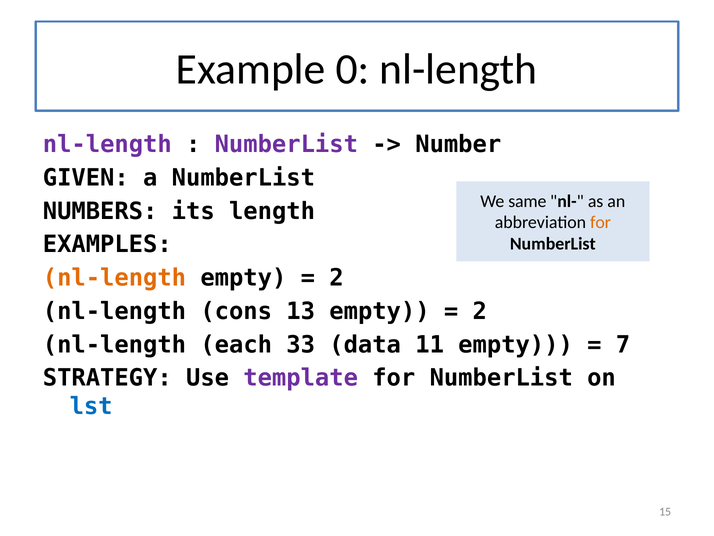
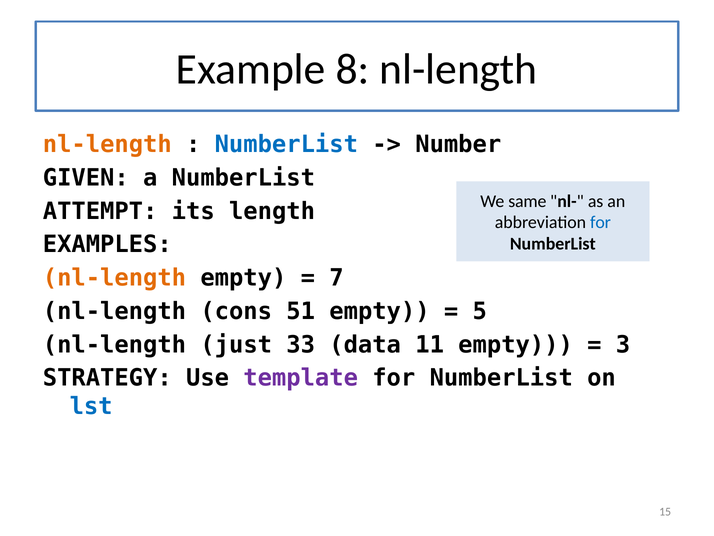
0: 0 -> 8 (352, 69)
nl-length colour: purple -> orange (107, 144)
NumberList colour: purple -> blue (286, 144)
NUMBERS: NUMBERS -> ATTEMPT (100, 211)
for colour: orange -> blue (600, 222)
2: 2 -> 7 (337, 278)
13: 13 -> 51 (301, 311)
2: 2 -> 5 (480, 311)
each: each -> just (236, 344)
7: 7 -> 3 (623, 344)
